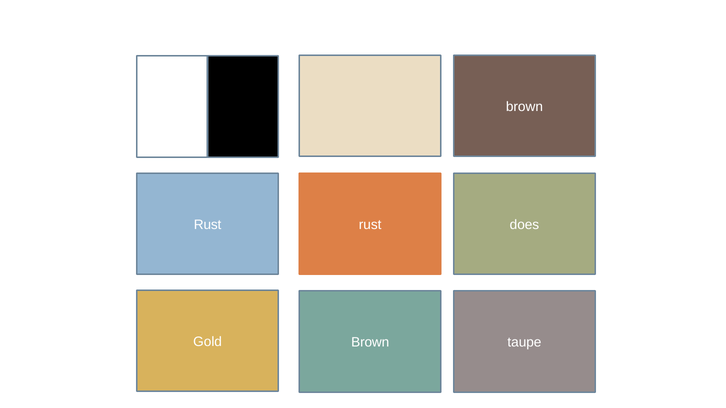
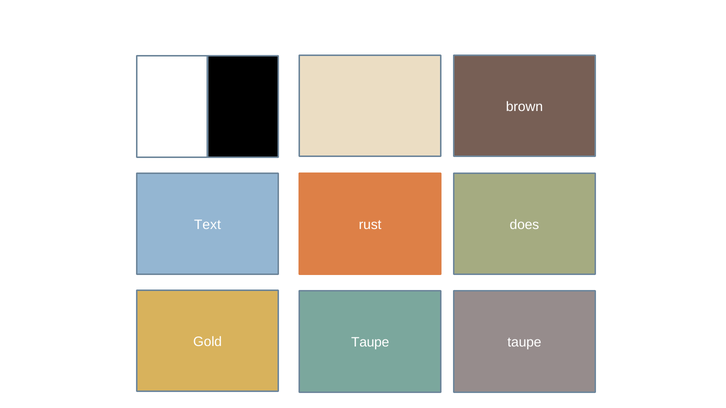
Rust: Rust -> Text (207, 225)
Gold Brown: Brown -> Taupe (370, 343)
